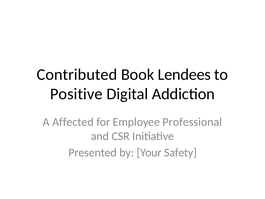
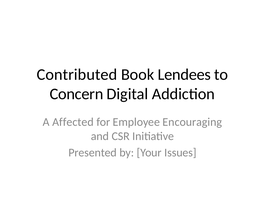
Positive: Positive -> Concern (76, 94)
Professional: Professional -> Encouraging (192, 122)
Safety: Safety -> Issues (180, 152)
